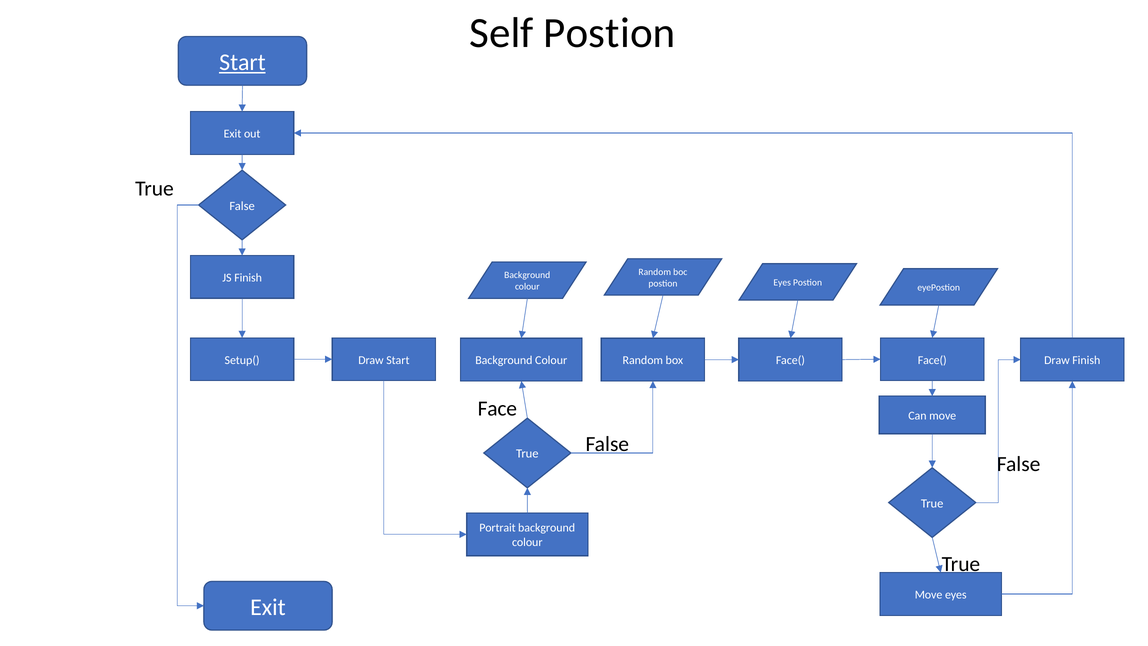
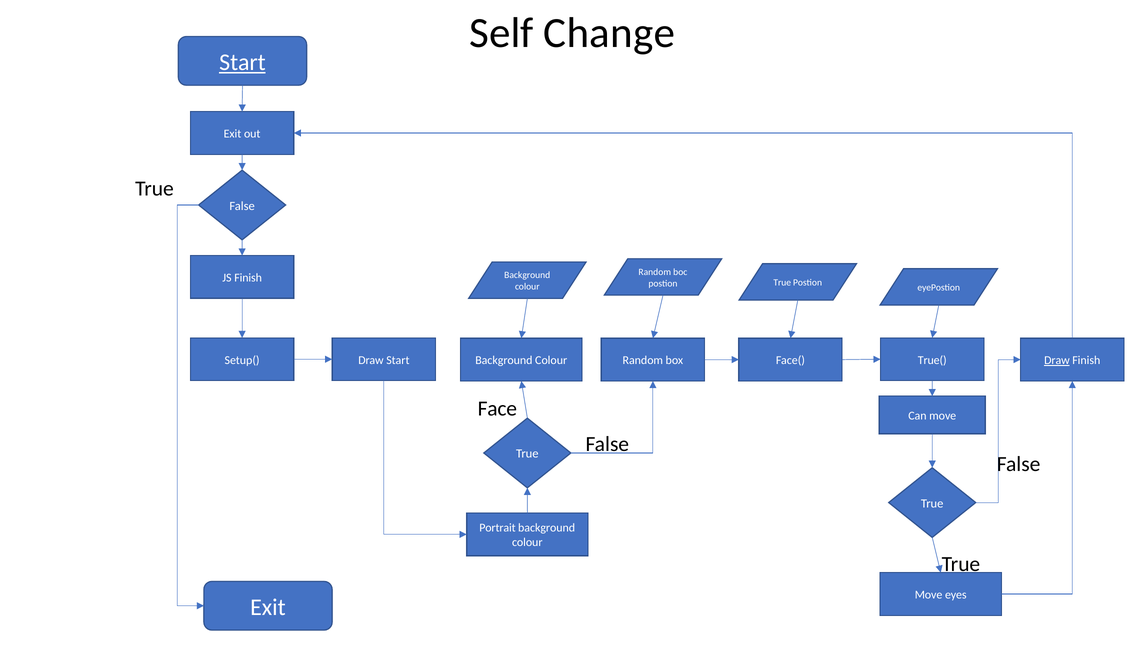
Self Postion: Postion -> Change (609, 33)
Eyes: Eyes -> True (782, 282)
Face(: Face( -> True( (932, 360)
Draw underline: none -> present (1057, 360)
